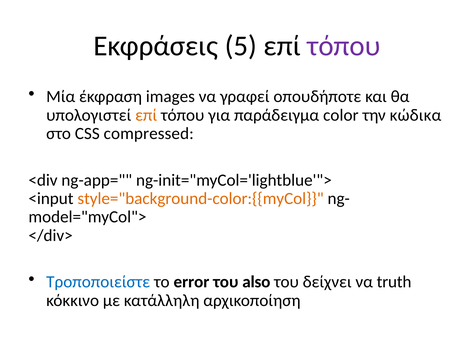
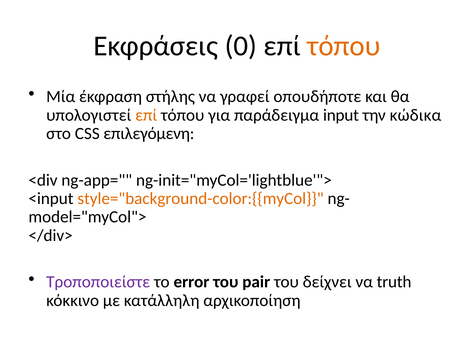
5: 5 -> 0 (241, 46)
τόπου colour: purple -> orange (344, 46)
images: images -> στήλης (170, 97)
color: color -> input (341, 115)
compressed: compressed -> επιλεγόμενη (149, 134)
Τροποποιείστε colour: blue -> purple (98, 282)
also: also -> pair (256, 282)
